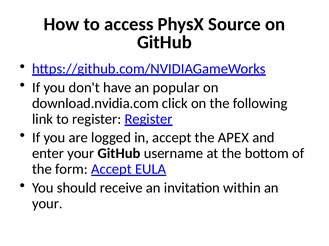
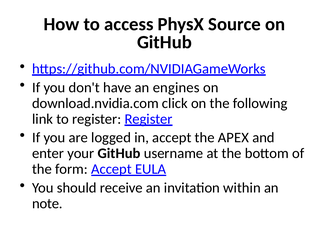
popular: popular -> engines (176, 88)
your: your -> note (47, 204)
